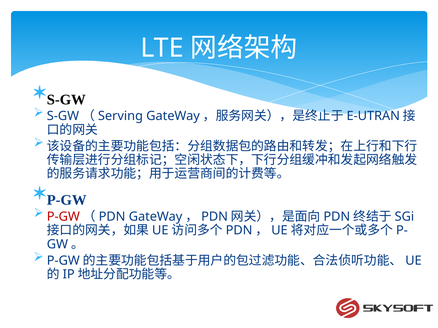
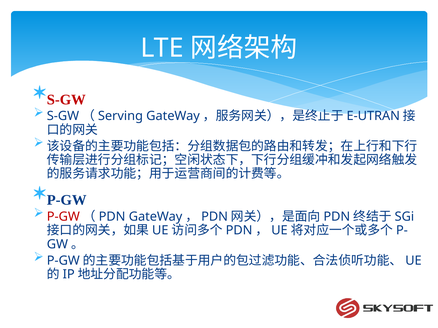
S-GW colour: black -> red (66, 100)
